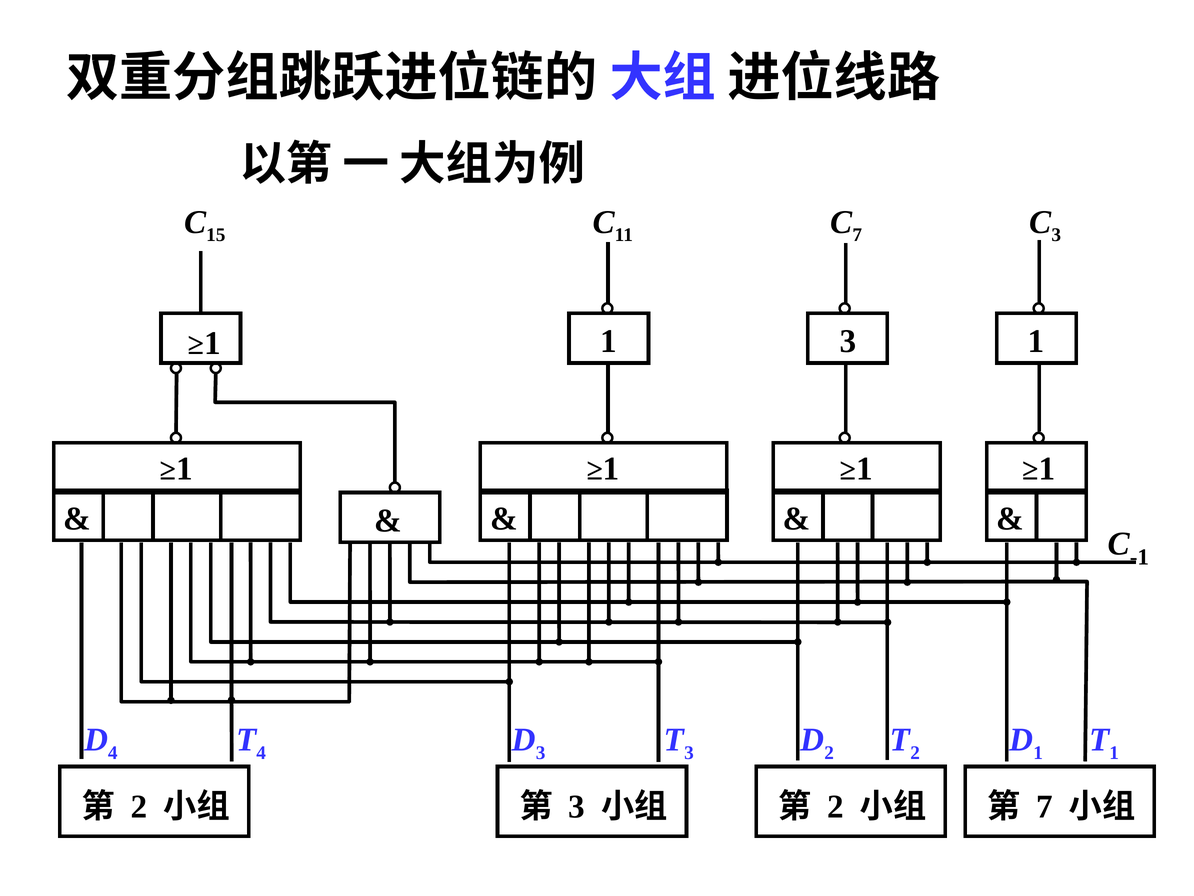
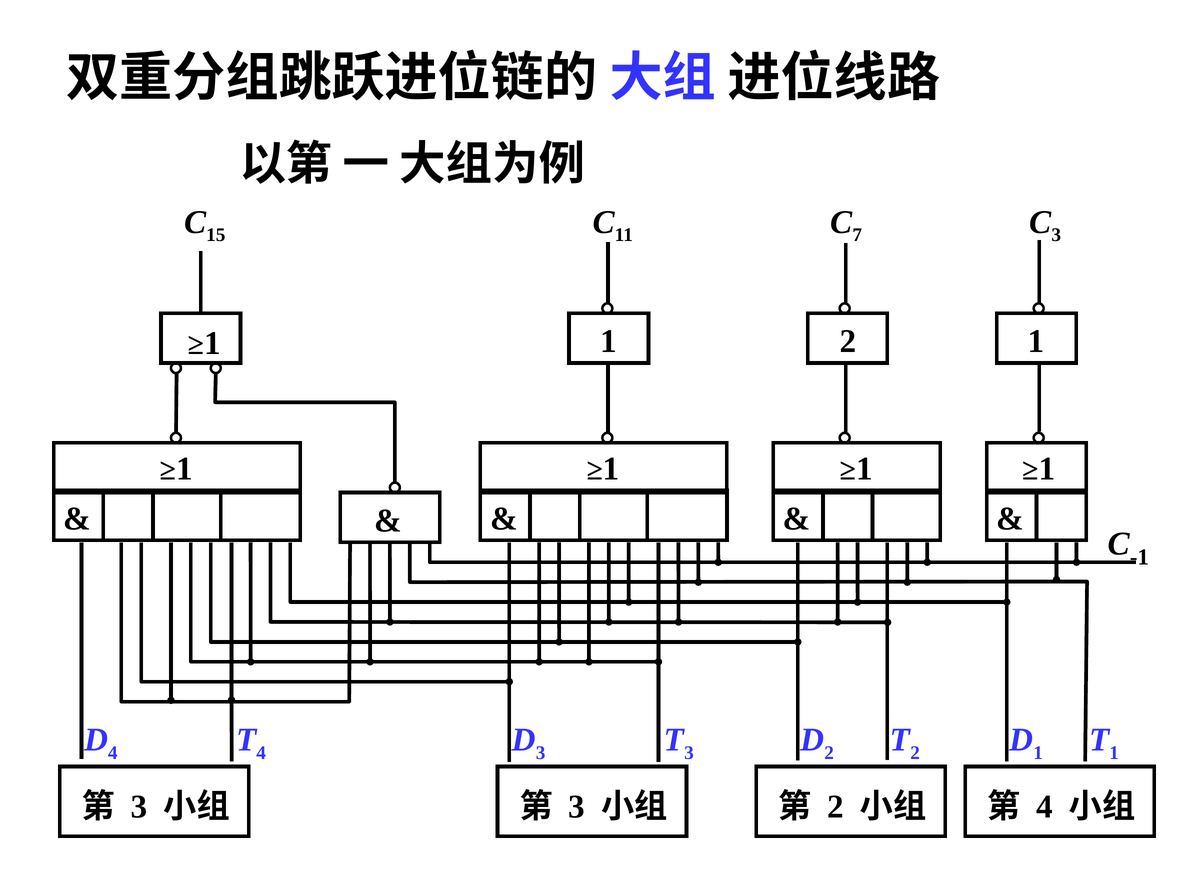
1 3: 3 -> 2 (848, 341)
2: 2 -> 3 (139, 806)
7: 7 -> 4 (1044, 806)
